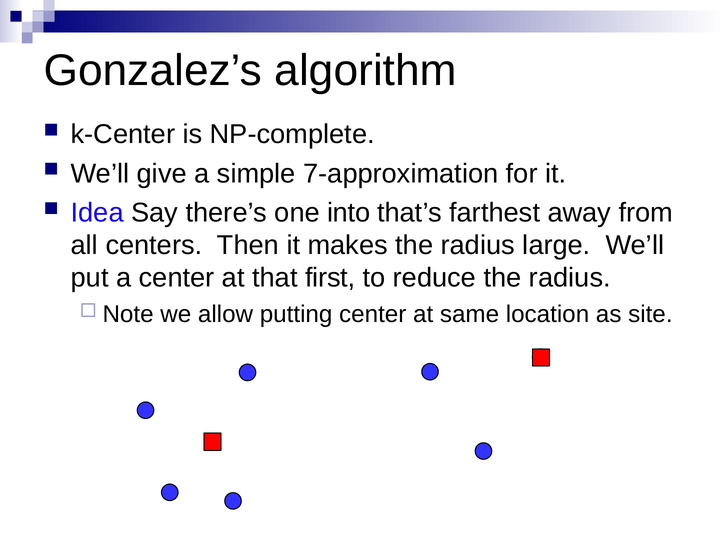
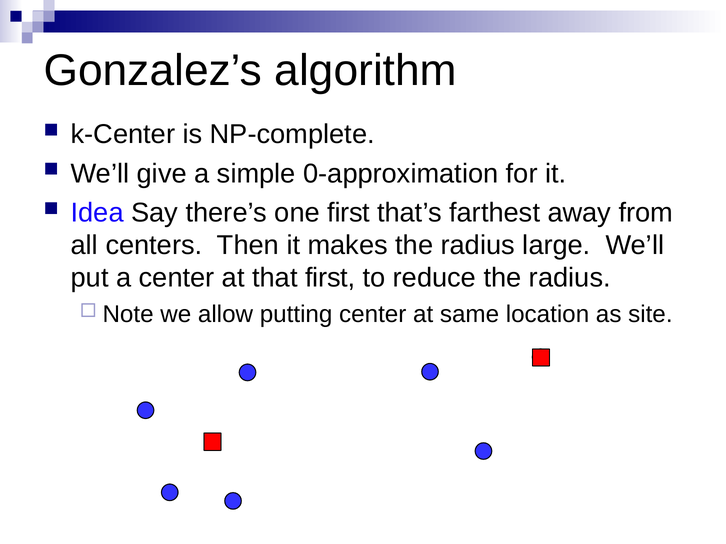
7-approximation: 7-approximation -> 0-approximation (401, 174)
one into: into -> first (349, 213)
